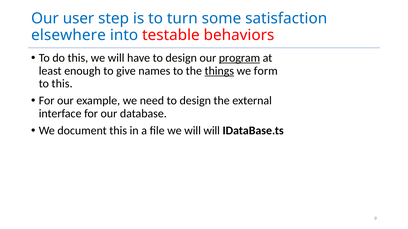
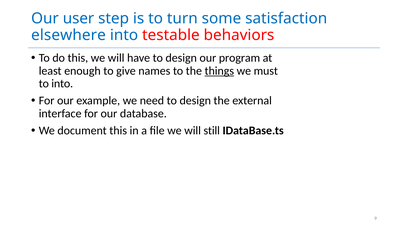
program underline: present -> none (239, 58)
form: form -> must (266, 71)
to this: this -> into (62, 84)
will will: will -> still (212, 131)
